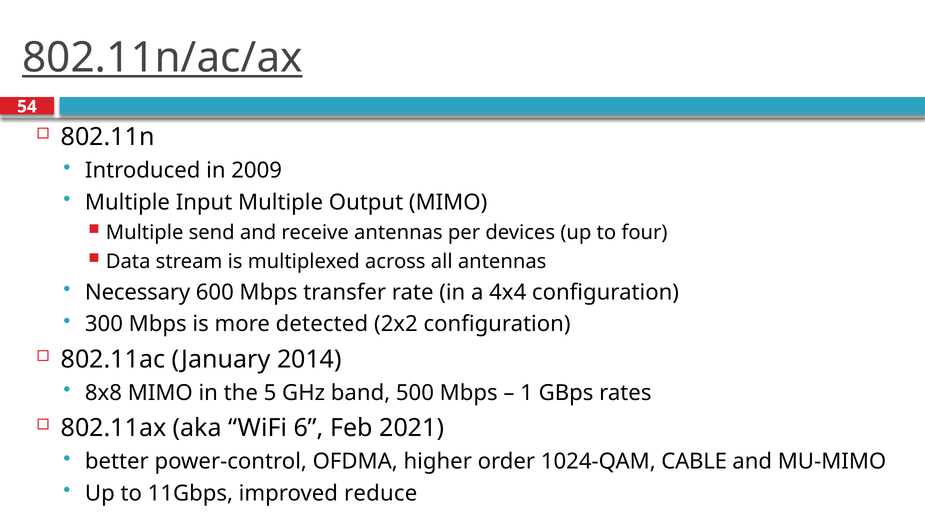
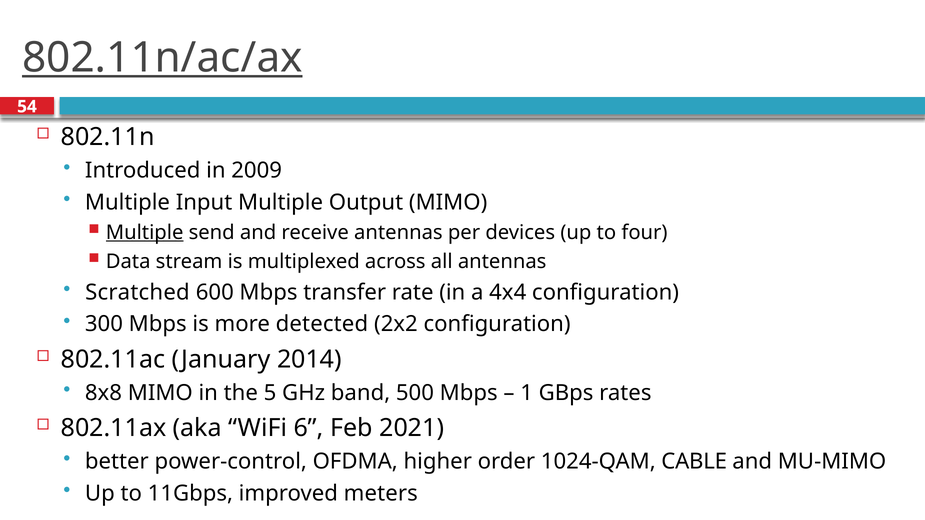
Multiple underline: none -> present (145, 232)
Necessary: Necessary -> Scratched (137, 292)
reduce: reduce -> meters (381, 493)
